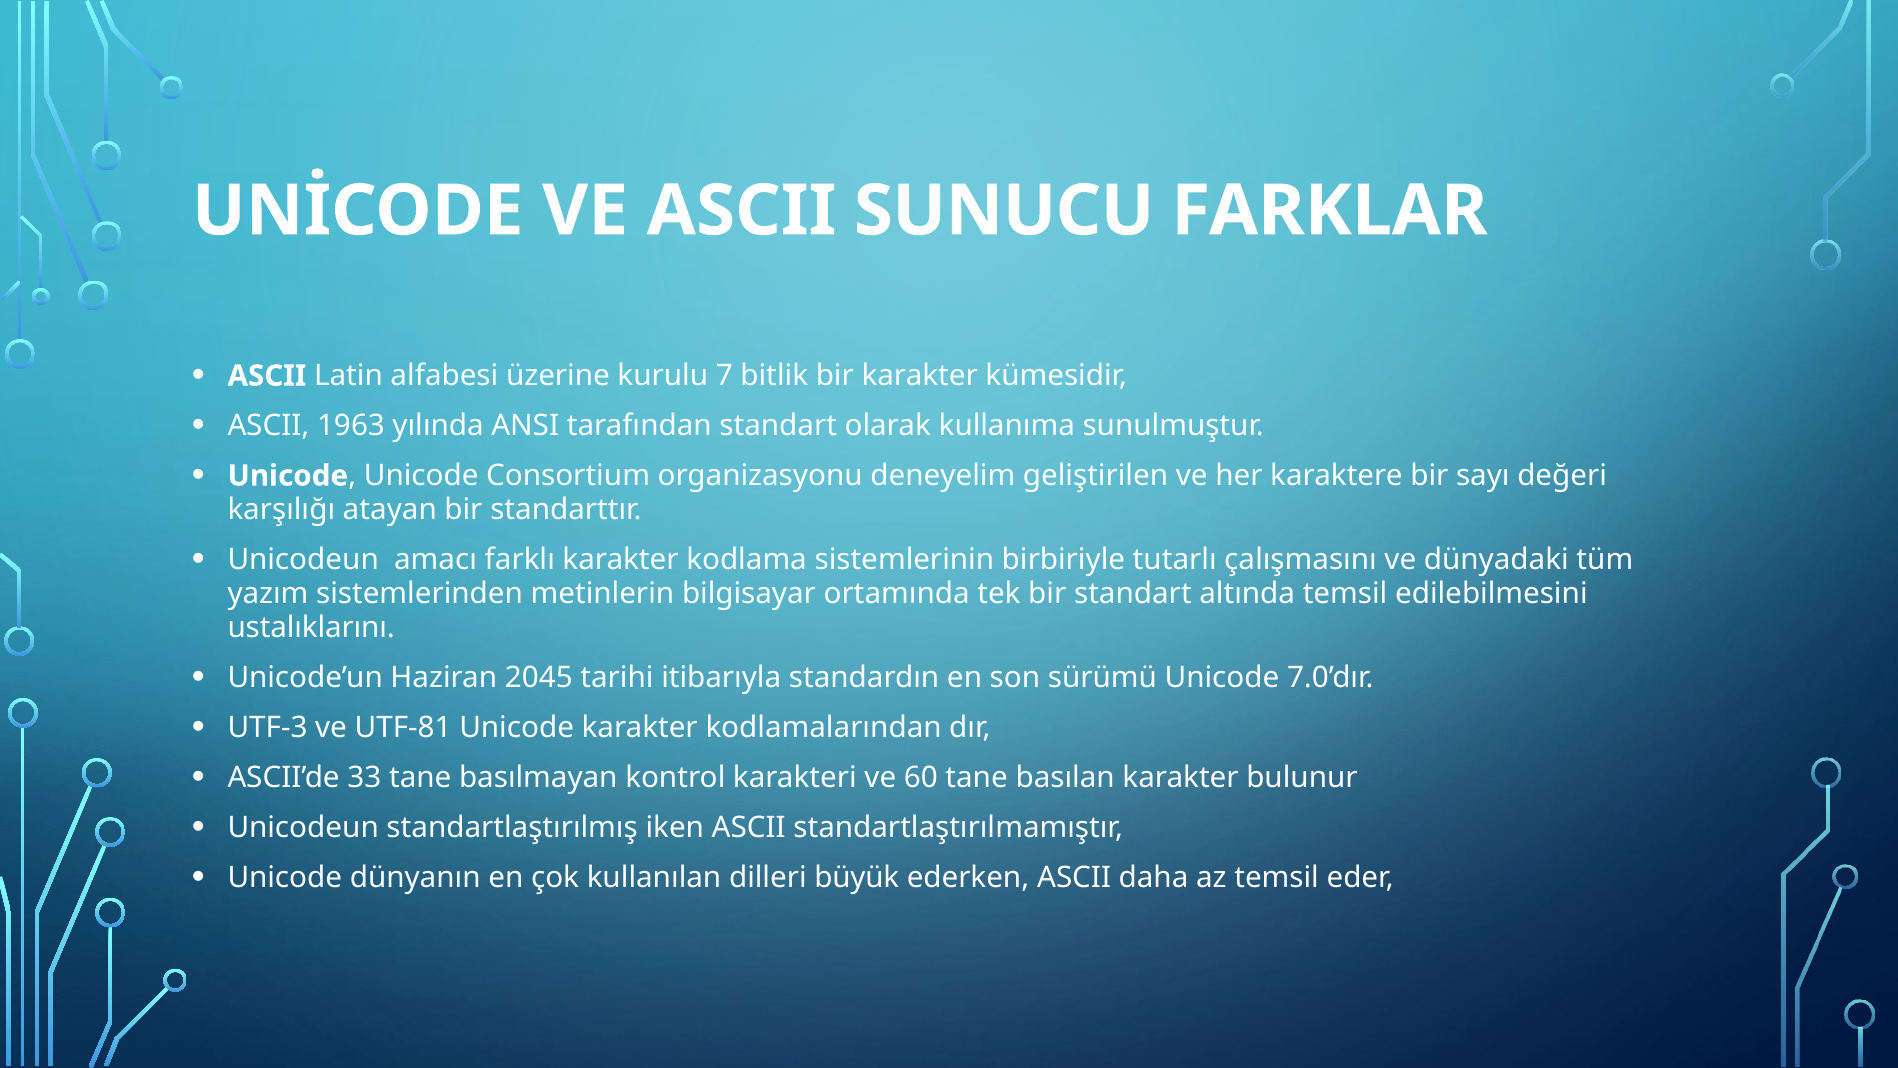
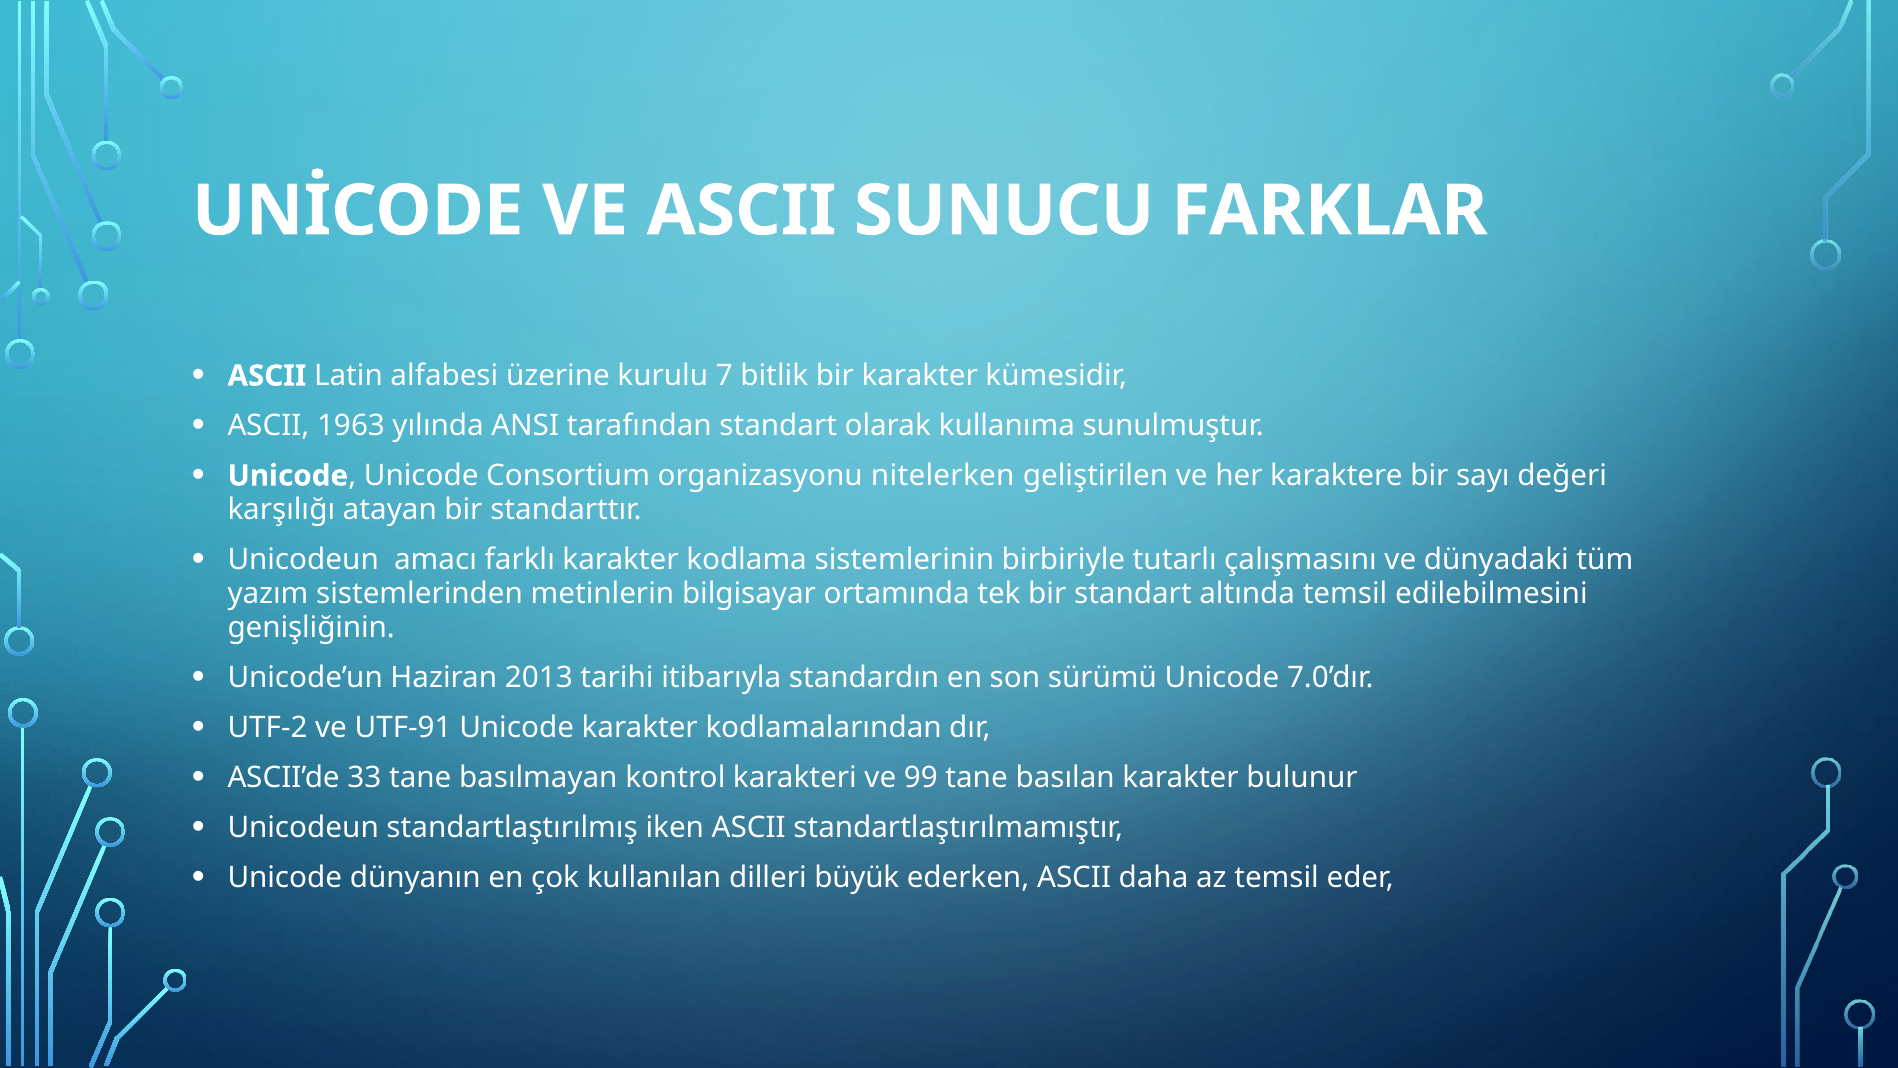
deneyelim: deneyelim -> nitelerken (943, 476)
ustalıklarını: ustalıklarını -> genişliğinin (311, 628)
2045: 2045 -> 2013 (539, 678)
UTF-3: UTF-3 -> UTF-2 (268, 728)
UTF-81: UTF-81 -> UTF-91 (403, 728)
60: 60 -> 99 (921, 778)
